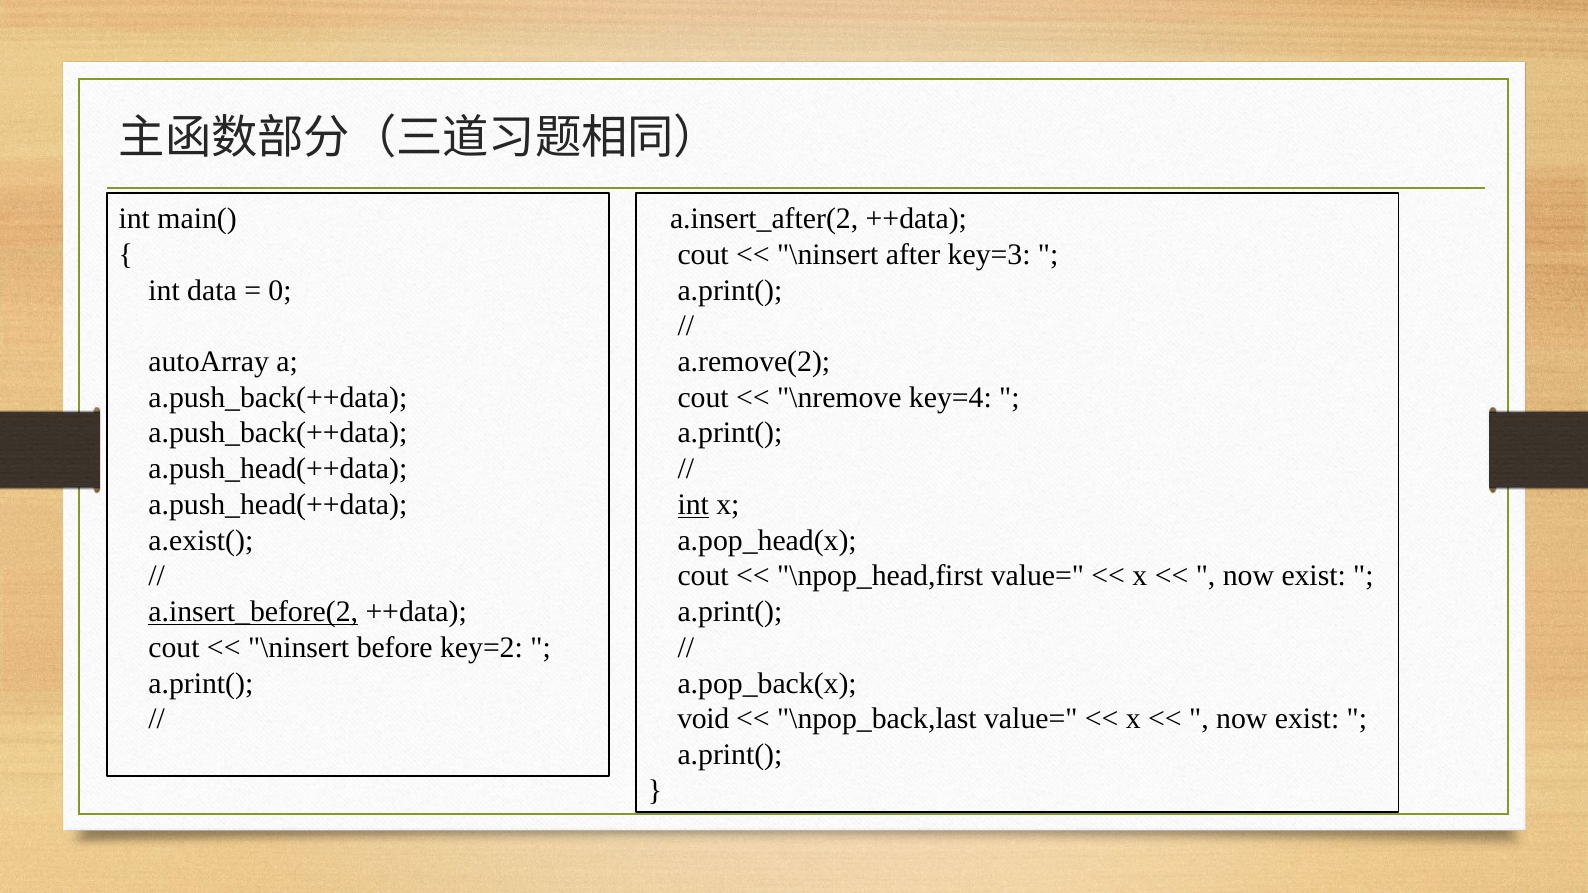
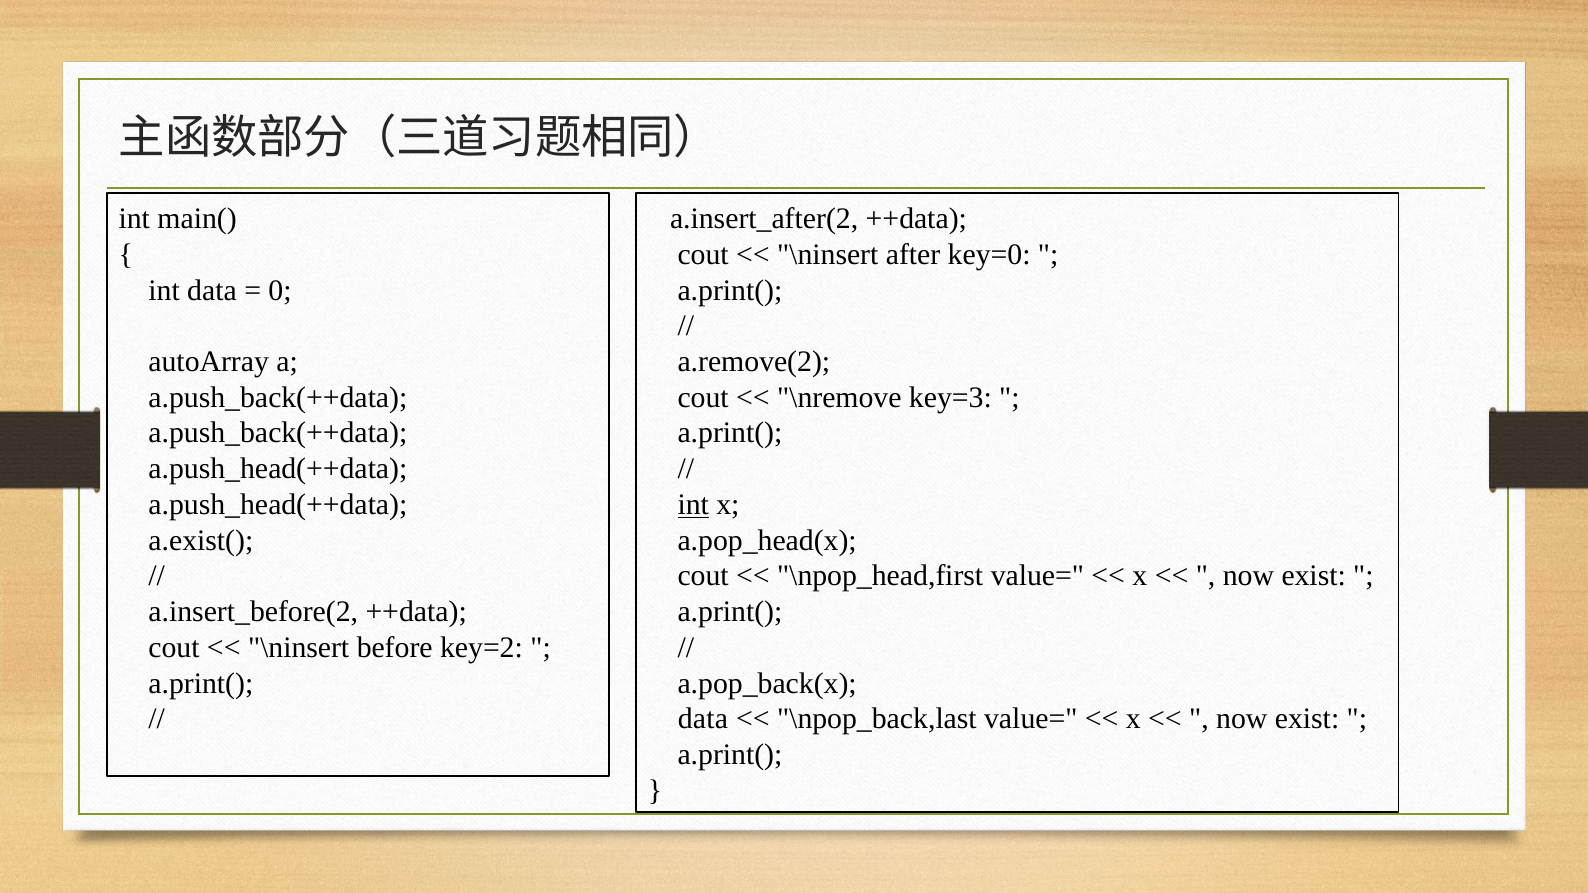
key=3: key=3 -> key=0 (989, 255)
key=4: key=4 -> key=3 (950, 398)
a.insert_before(2 underline: present -> none (253, 612)
void: void -> data (703, 719)
